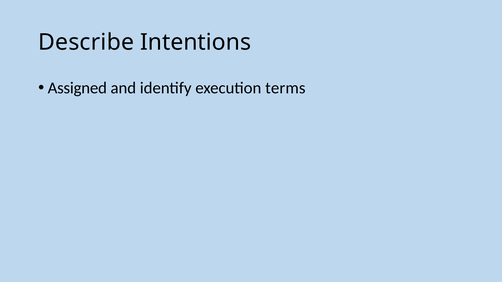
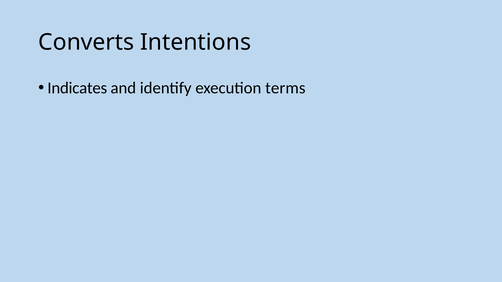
Describe: Describe -> Converts (86, 42)
Assigned: Assigned -> Indicates (77, 88)
